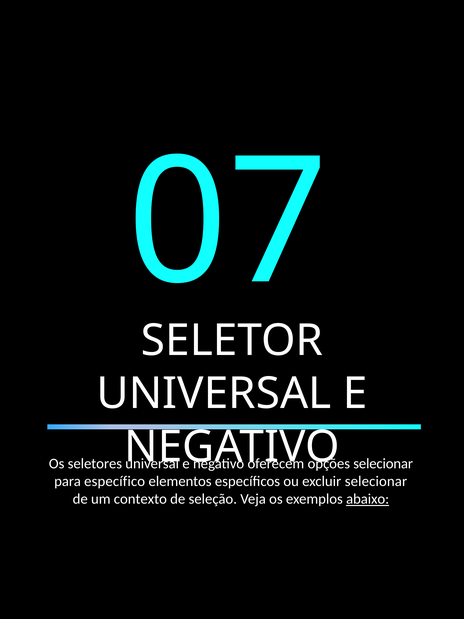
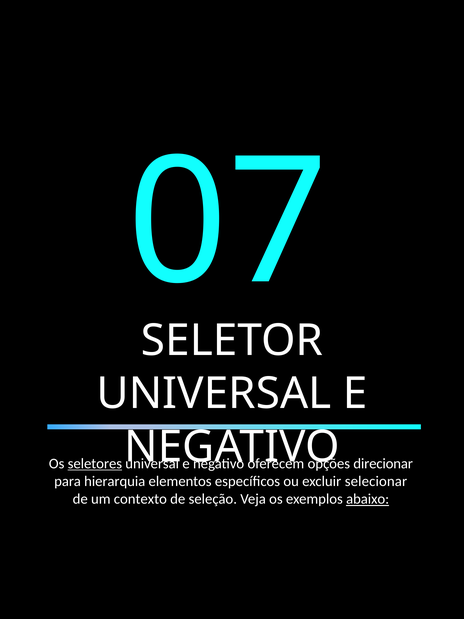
seletores underline: none -> present (95, 463)
selecionar: selecionar -> direcionar (383, 463)
específico: específico -> hierarquia (115, 481)
